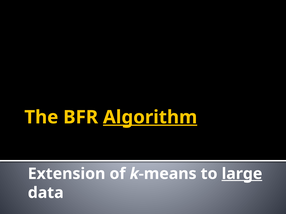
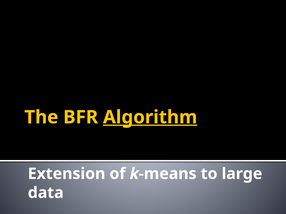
large underline: present -> none (242, 174)
